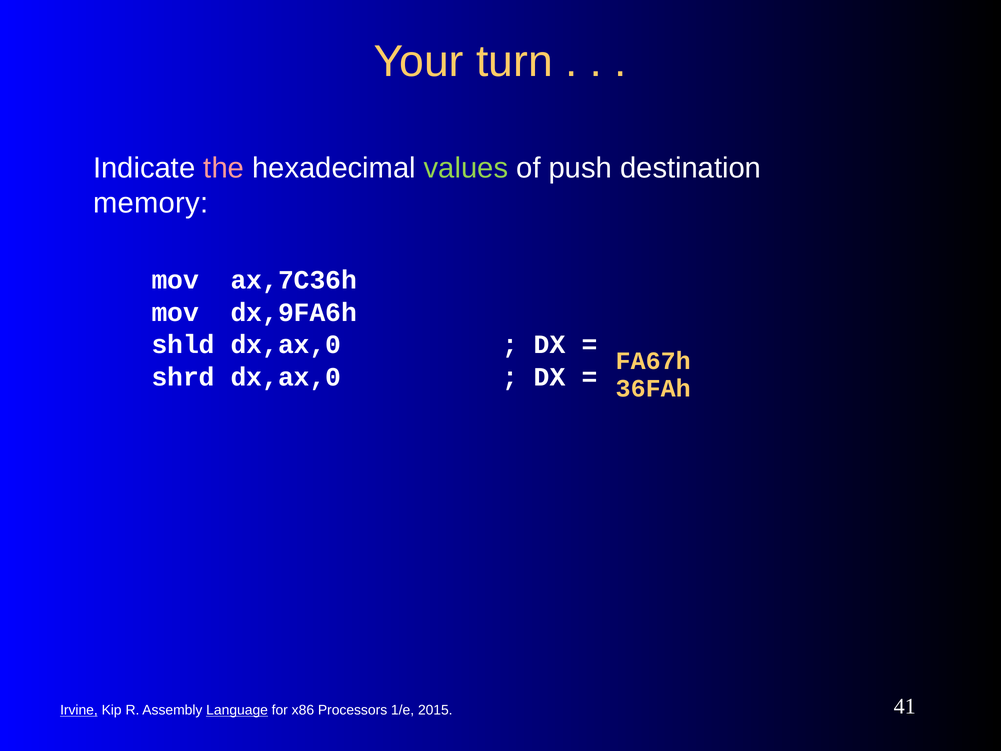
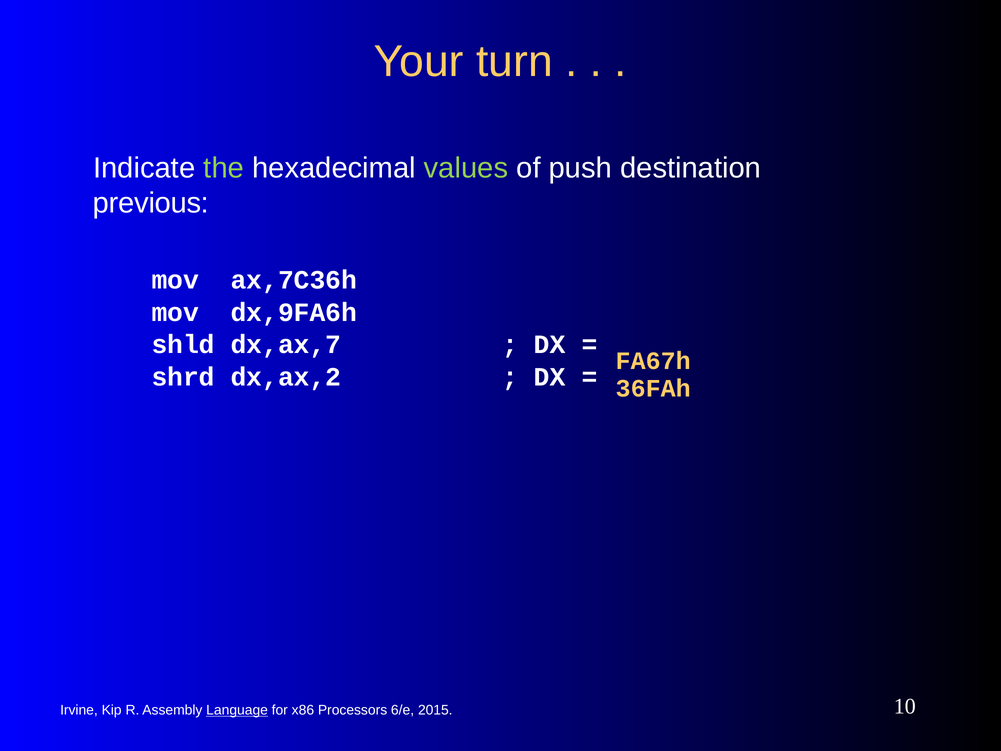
the colour: pink -> light green (224, 168)
memory: memory -> previous (151, 203)
shld dx,ax,0: dx,ax,0 -> dx,ax,7 (286, 345)
shrd dx,ax,0: dx,ax,0 -> dx,ax,2 (286, 377)
Irvine underline: present -> none (79, 710)
1/e: 1/e -> 6/e (403, 710)
41: 41 -> 10 (905, 706)
